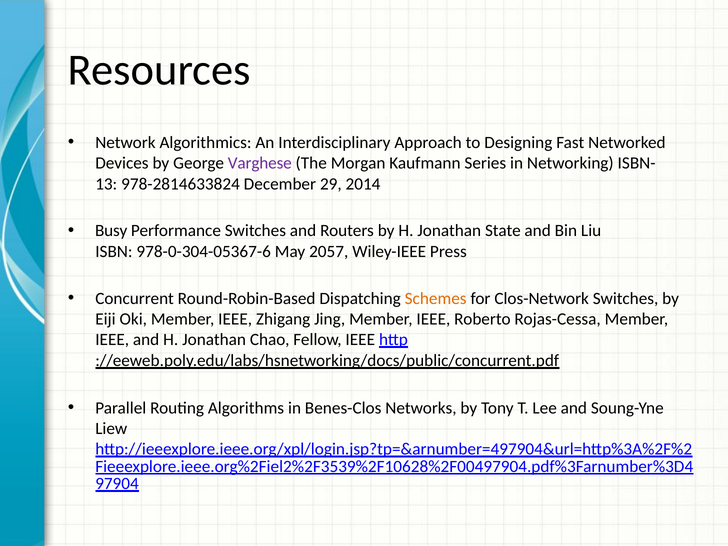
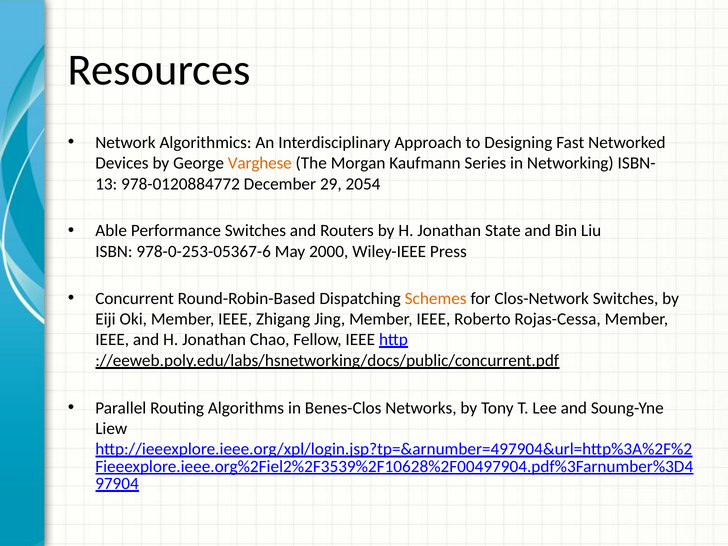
Varghese colour: purple -> orange (260, 163)
978-2814633824: 978-2814633824 -> 978-0120884772 (181, 184)
2014: 2014 -> 2054 (363, 184)
Busy: Busy -> Able (111, 231)
978-0-304-05367-6: 978-0-304-05367-6 -> 978-0-253-05367-6 (204, 251)
2057: 2057 -> 2000 (329, 251)
